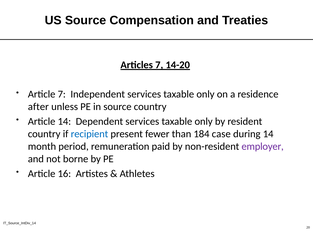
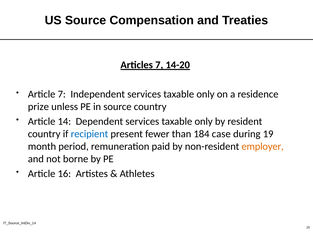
after: after -> prize (38, 107)
during 14: 14 -> 19 (268, 134)
employer colour: purple -> orange (263, 146)
